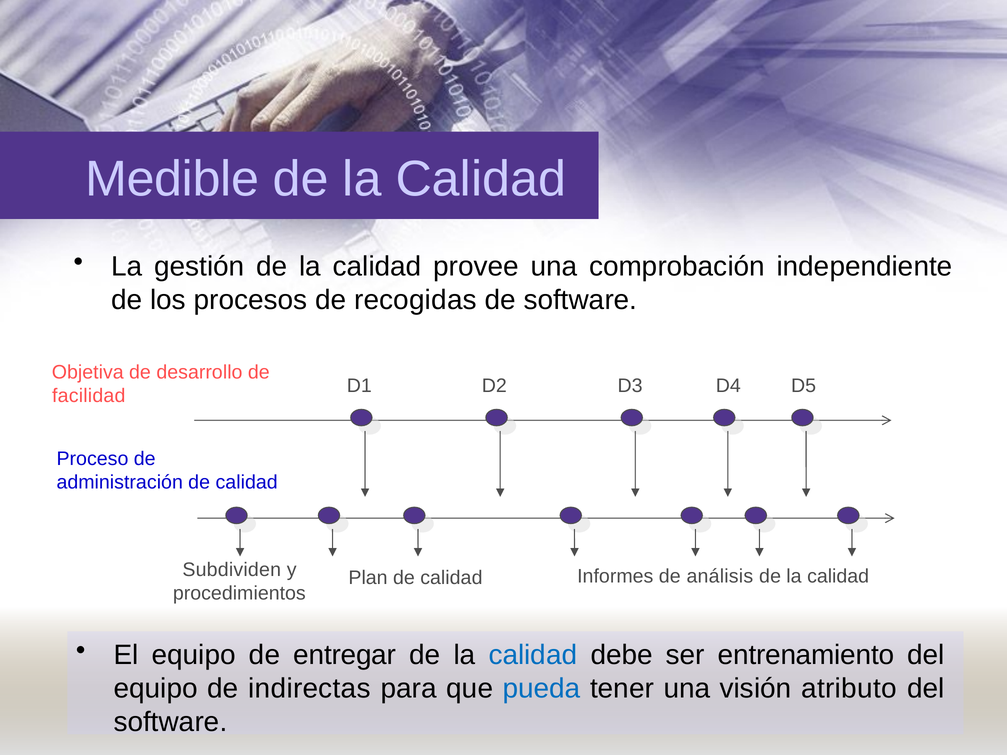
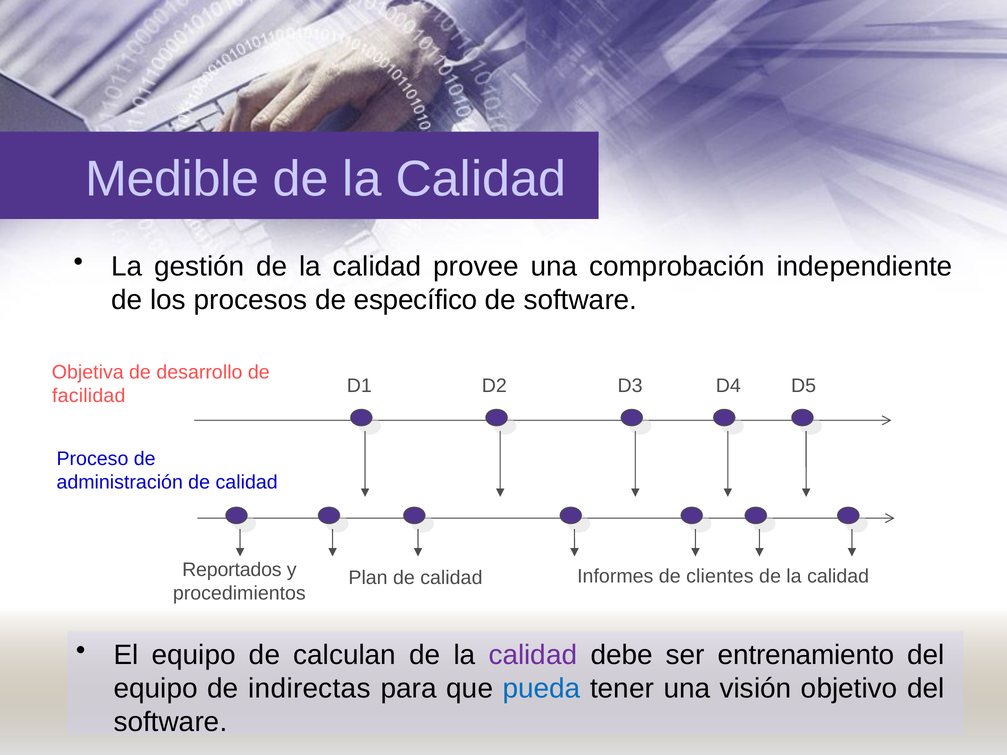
recogidas: recogidas -> específico (416, 300)
Subdividen: Subdividen -> Reportados (232, 570)
análisis: análisis -> clientes (720, 576)
entregar: entregar -> calculan (345, 655)
calidad colour: blue -> purple (533, 655)
atributo: atributo -> objetivo (849, 689)
